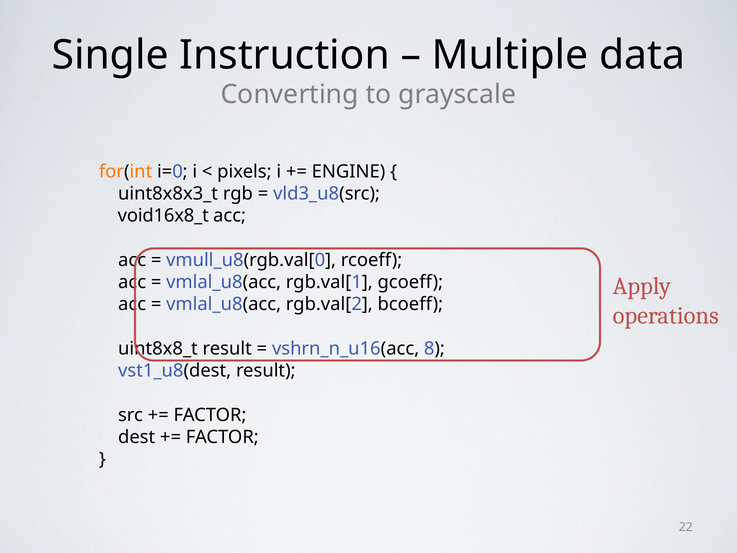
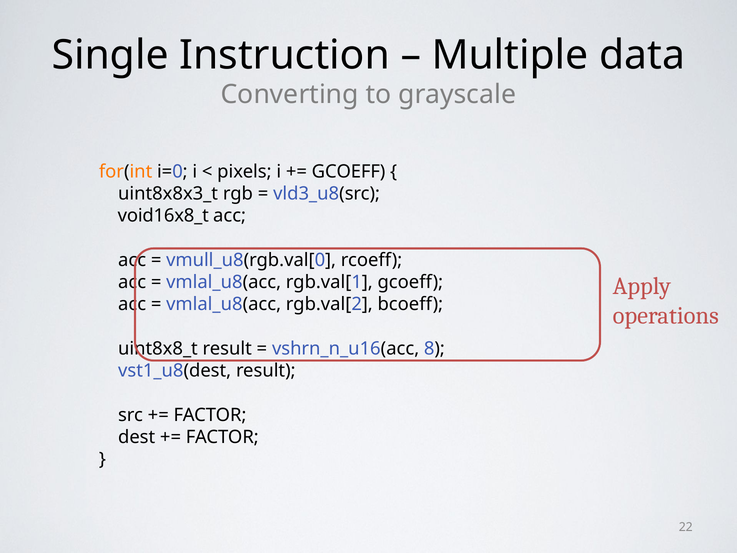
ENGINE: ENGINE -> GCOEFF (349, 172)
